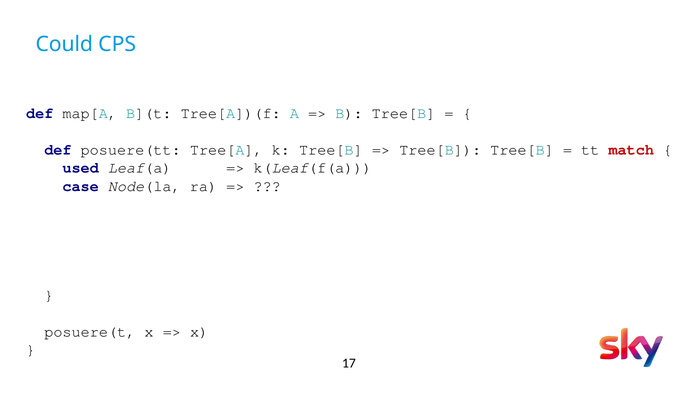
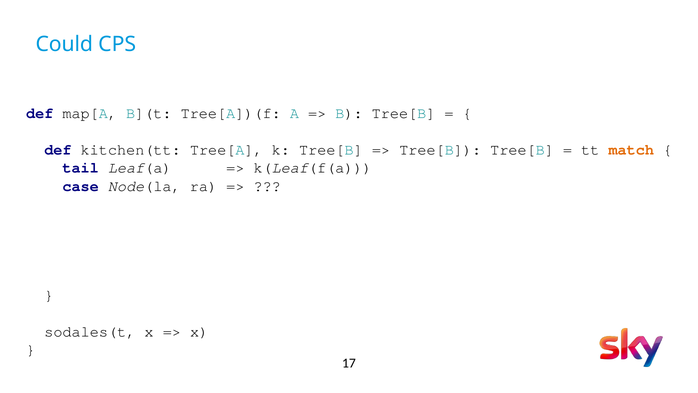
posuere(tt: posuere(tt -> kitchen(tt (131, 150)
match colour: red -> orange (631, 150)
used: used -> tail (81, 168)
posuere(t: posuere(t -> sodales(t (90, 331)
